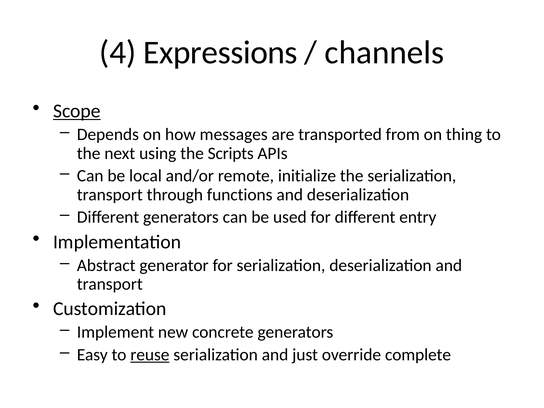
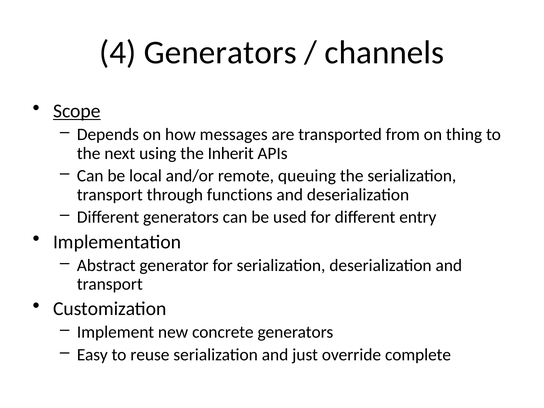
4 Expressions: Expressions -> Generators (220, 53)
Scripts: Scripts -> Inherit (231, 153)
initialize: initialize -> queuing (307, 176)
reuse underline: present -> none (150, 355)
